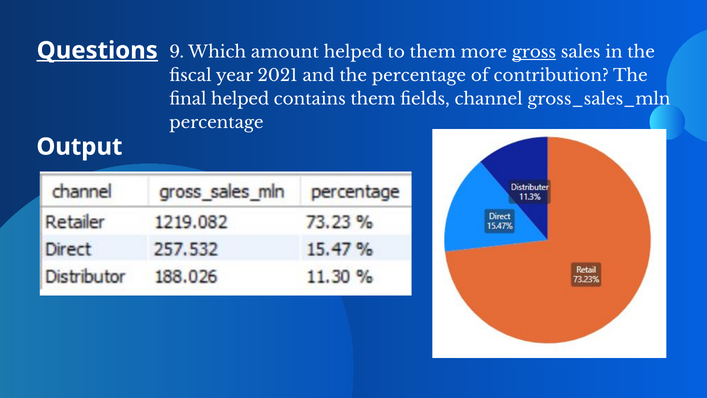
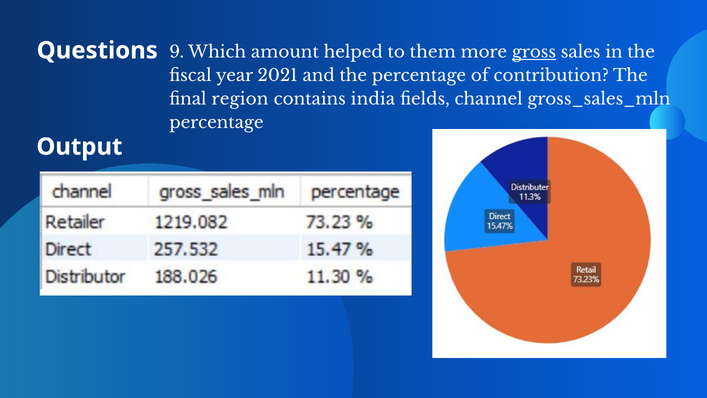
Questions underline: present -> none (97, 50)
final helped: helped -> region (240, 99)
contains them: them -> india (373, 99)
